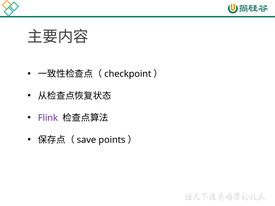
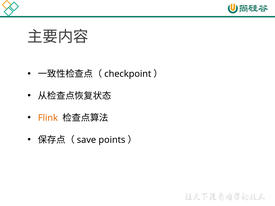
Flink colour: purple -> orange (48, 118)
